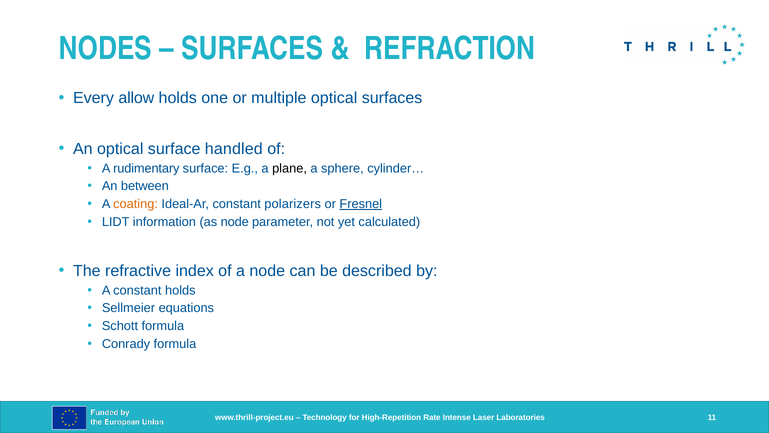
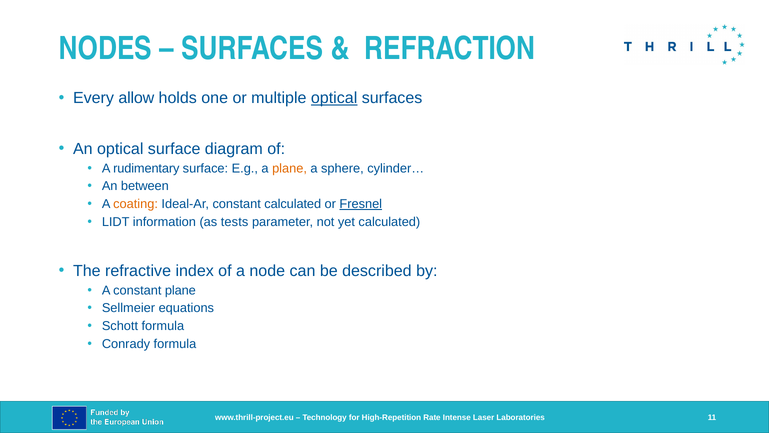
optical underline: none -> present (334, 98)
handled: handled -> diagram (234, 149)
plane colour: black -> orange (290, 168)
constant polarizers: polarizers -> calculated (293, 204)
as node: node -> tests (235, 222)
constant holds: holds -> plane (180, 290)
